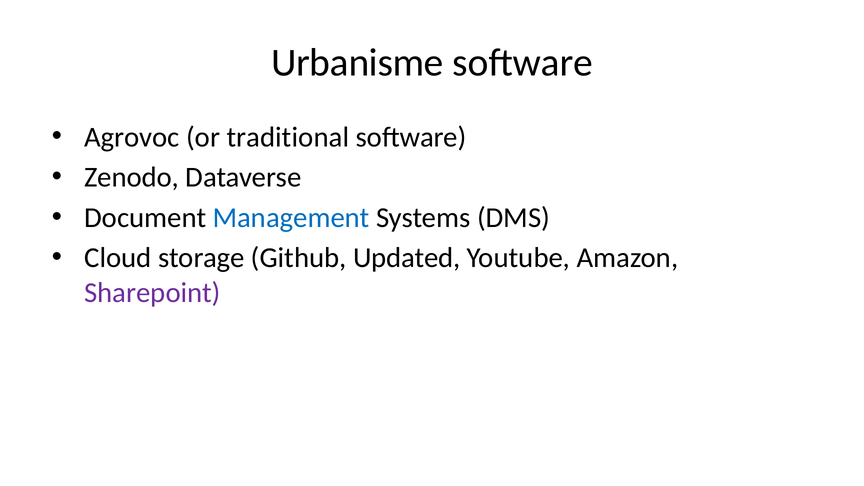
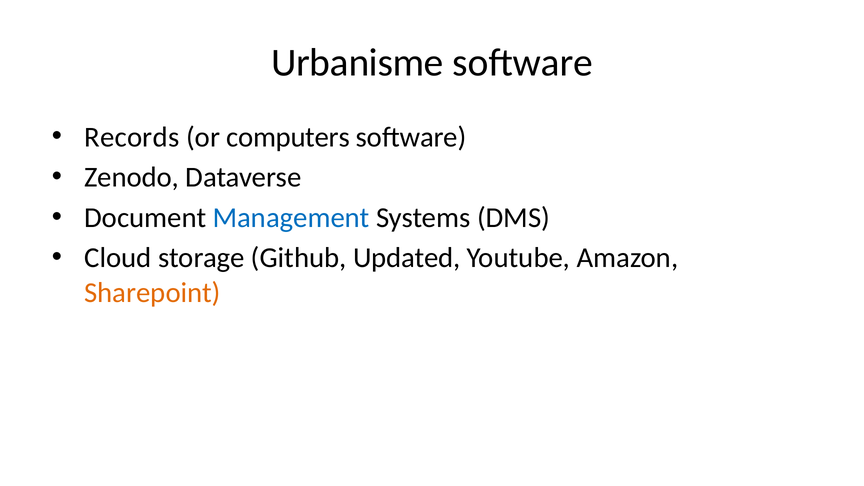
Agrovoc: Agrovoc -> Records (132, 137)
traditional: traditional -> computers (288, 137)
Sharepoint colour: purple -> orange (152, 293)
